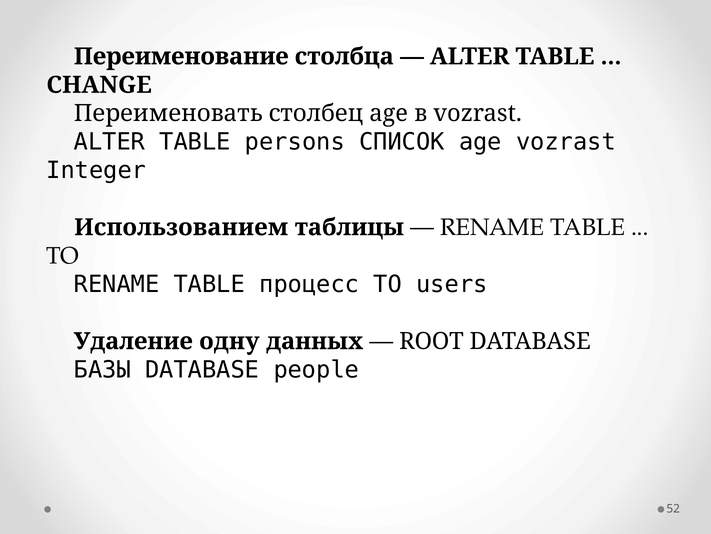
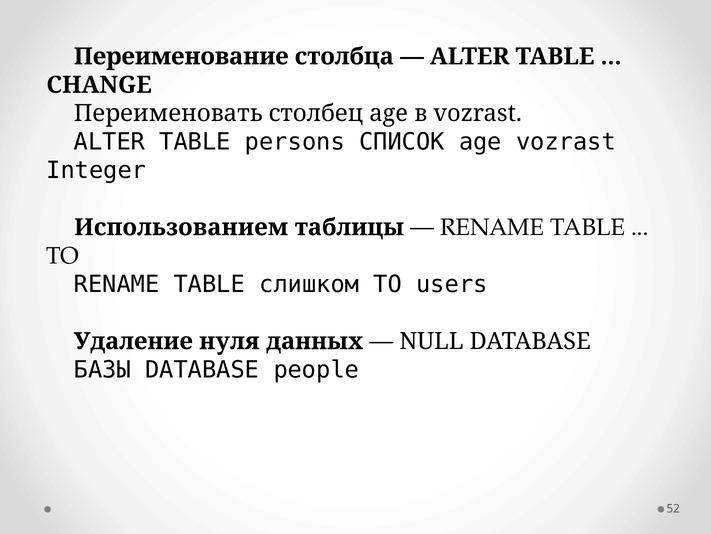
процесс: процесс -> слишком (309, 284)
одну: одну -> нуля (229, 341)
ROOT: ROOT -> NULL (431, 341)
